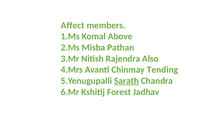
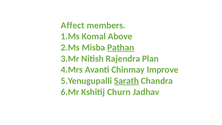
Pathan underline: none -> present (121, 47)
Also: Also -> Plan (150, 59)
Tending: Tending -> Improve (163, 70)
Forest: Forest -> Churn (119, 92)
